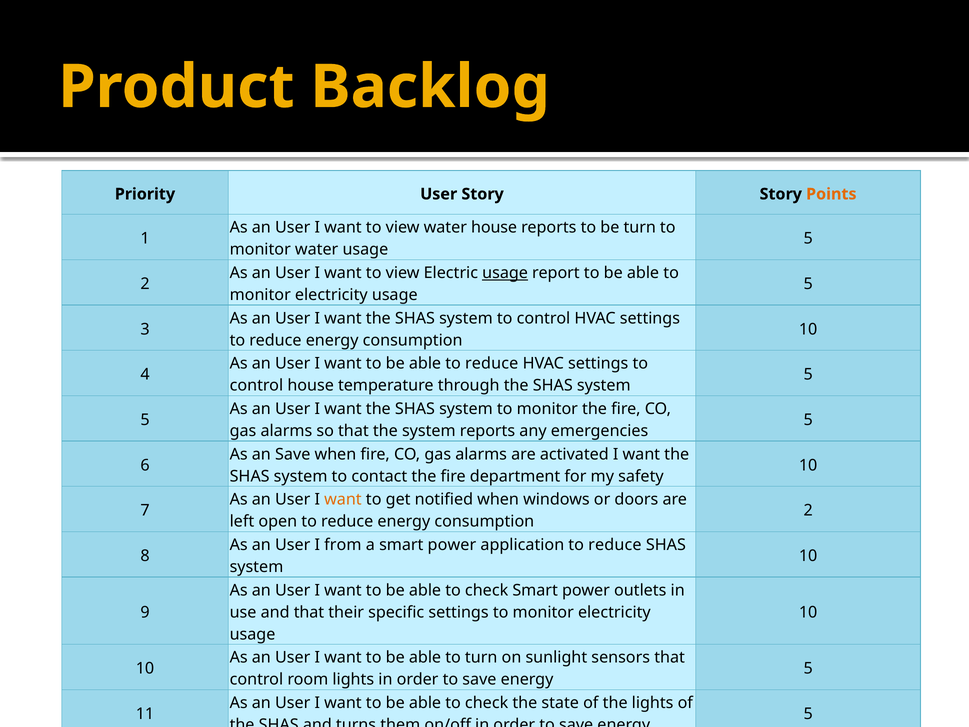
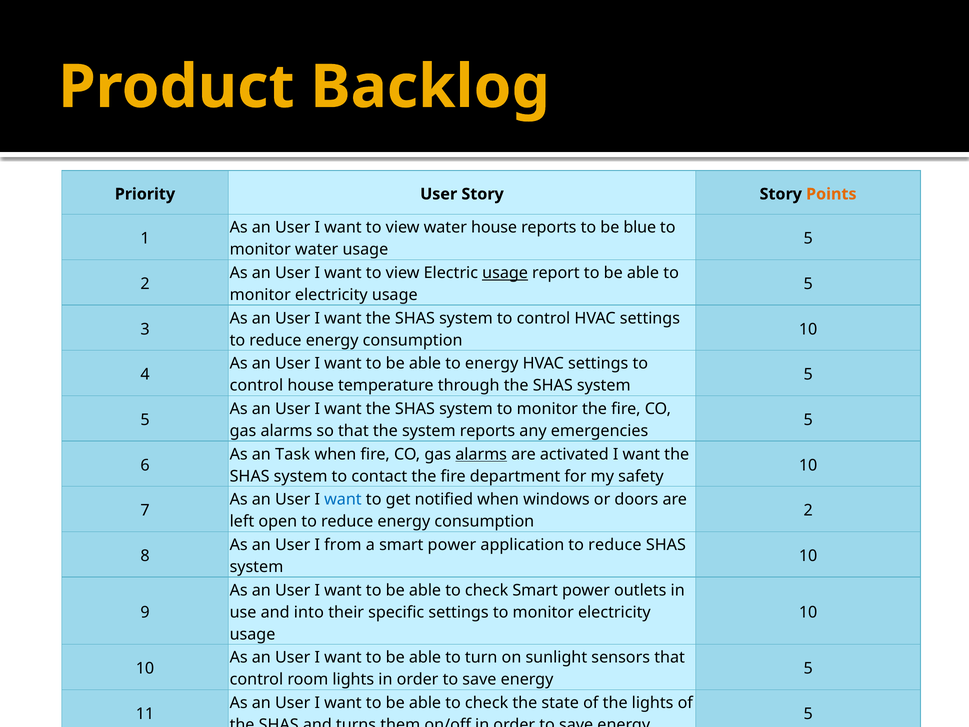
be turn: turn -> blue (640, 228)
able to reduce: reduce -> energy (492, 364)
an Save: Save -> Task (293, 454)
alarms underline: none -> present (481, 454)
want colour: orange -> blue (343, 499)
and that: that -> into (309, 612)
